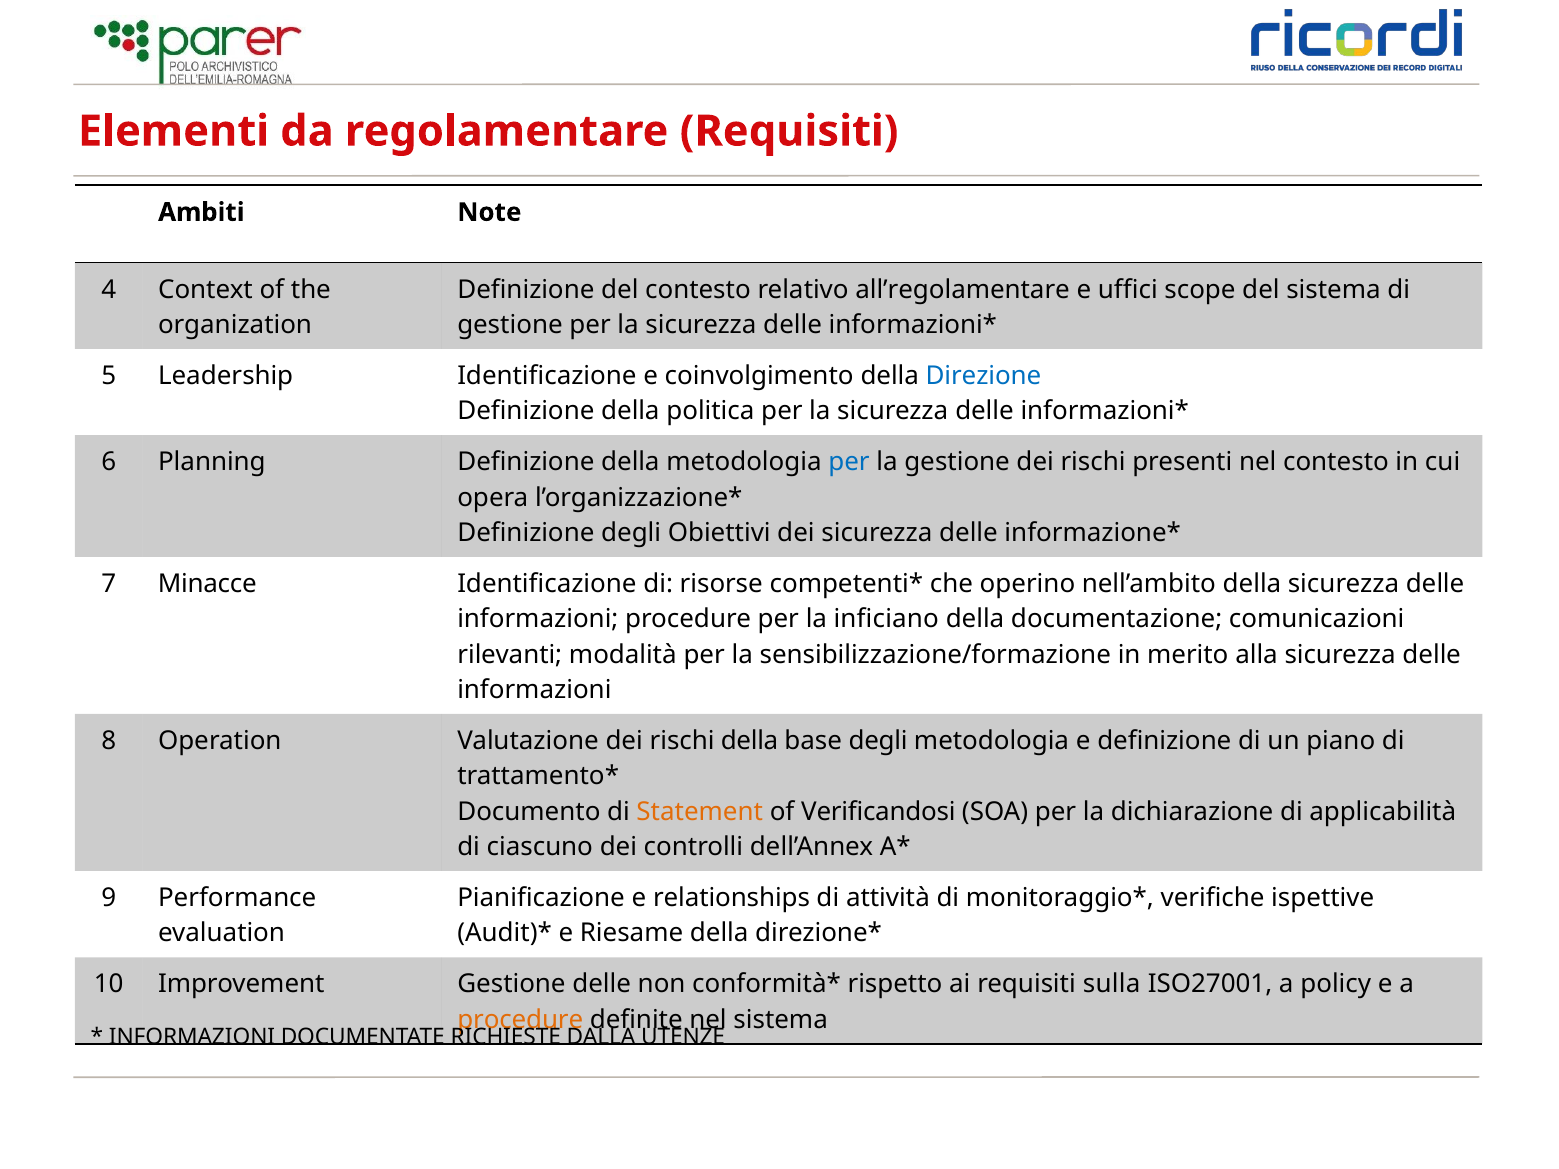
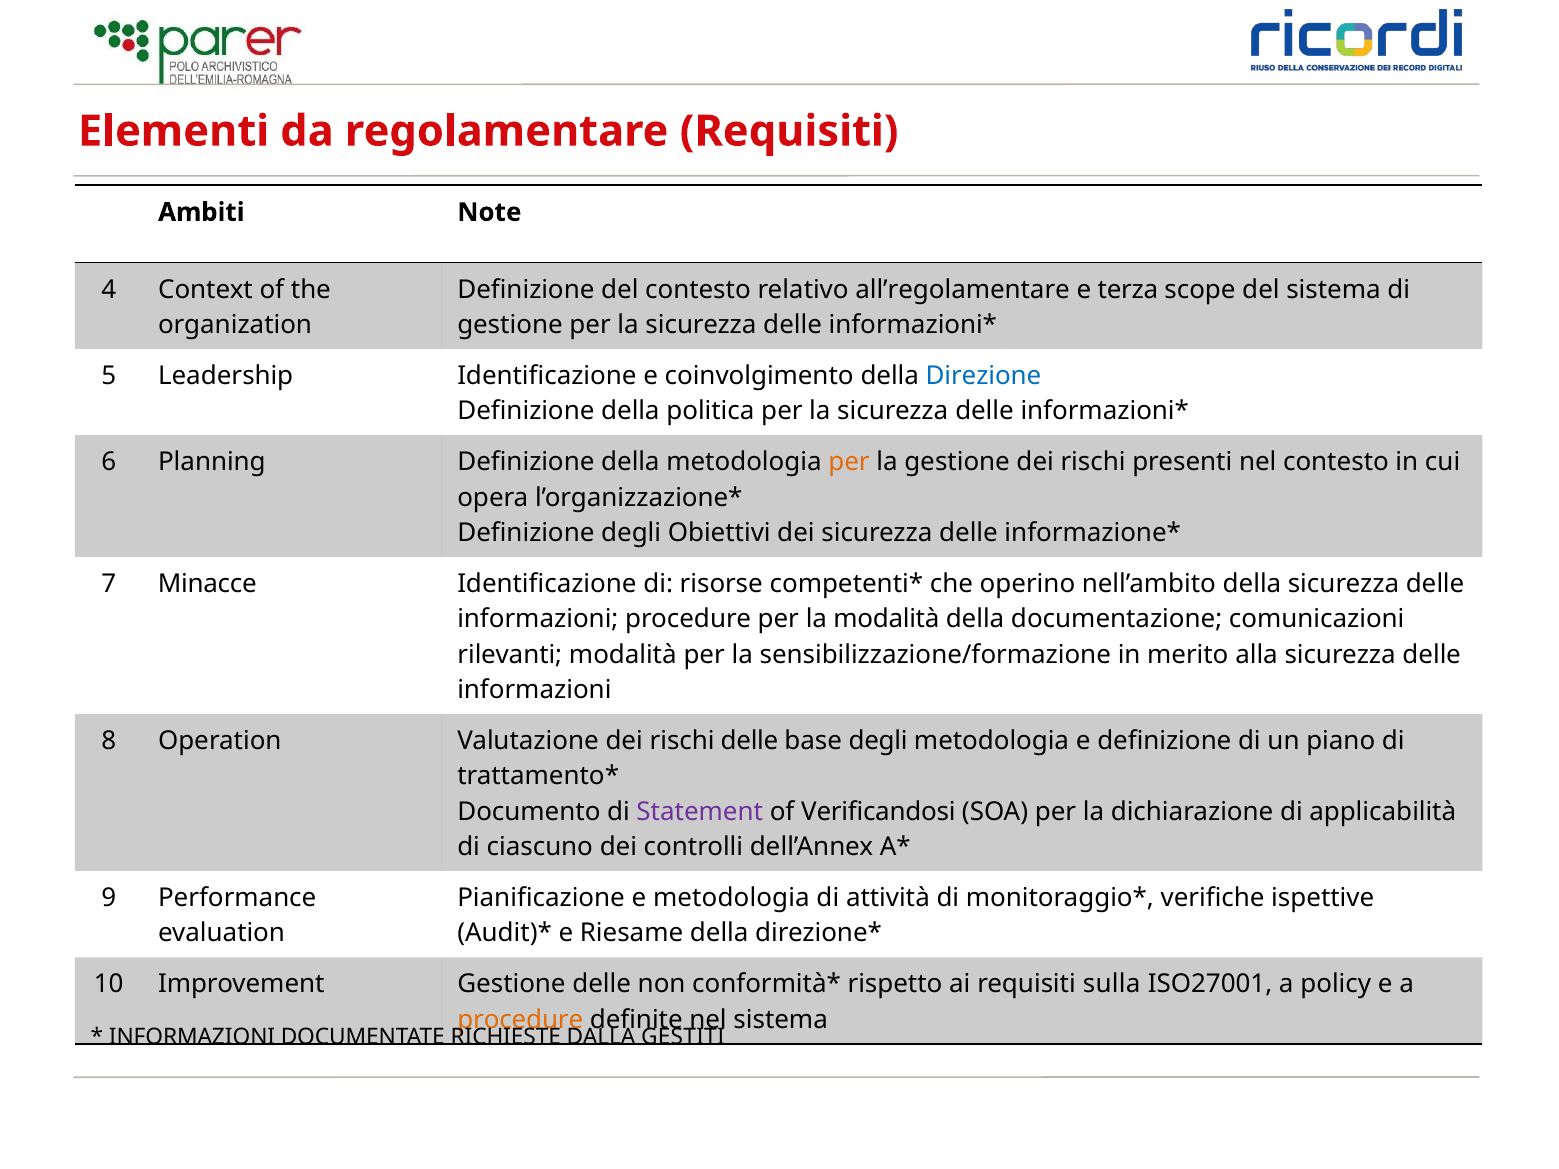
uffici: uffici -> terza (1128, 290)
per colour: blue -> orange (849, 462)
la inficiano: inficiano -> modalità (886, 619)
rischi della: della -> delle (750, 741)
Statement colour: orange -> purple (700, 812)
e relationships: relationships -> metodologia (731, 898)
UTENZE: UTENZE -> GESTITI (683, 1037)
